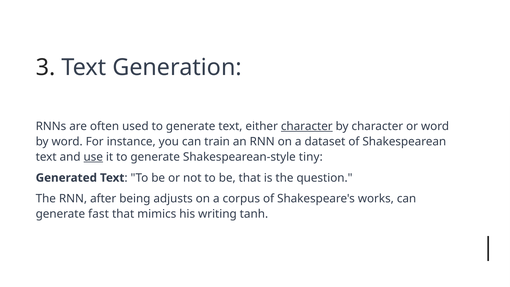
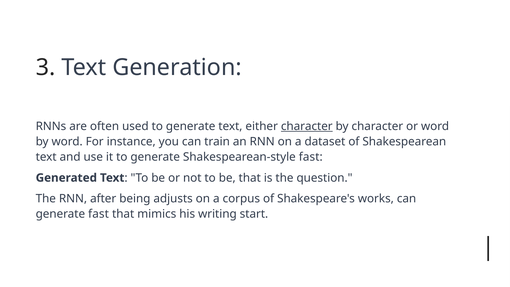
use underline: present -> none (93, 157)
Shakespearean-style tiny: tiny -> fast (311, 157)
tanh: tanh -> start (254, 214)
